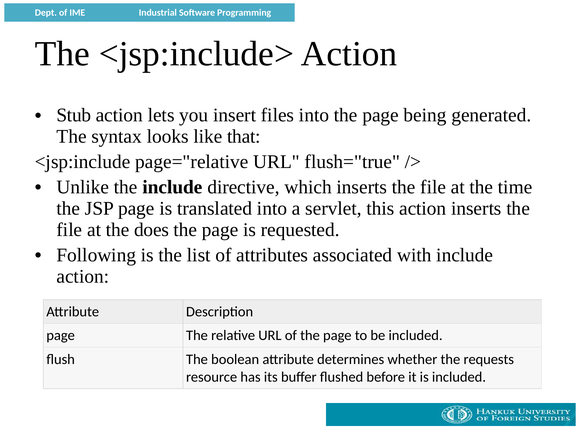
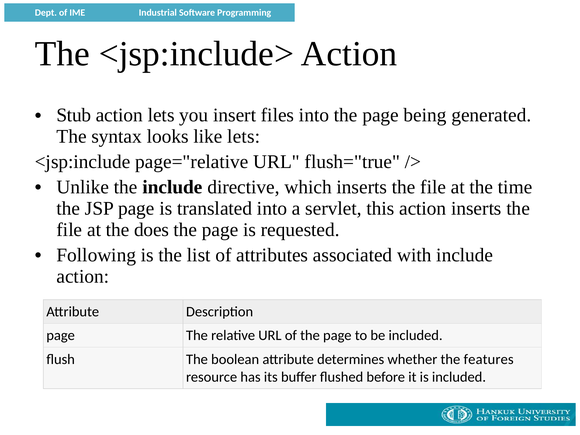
like that: that -> lets (244, 137)
requests: requests -> features (489, 359)
